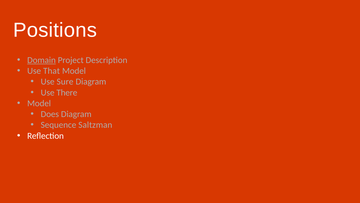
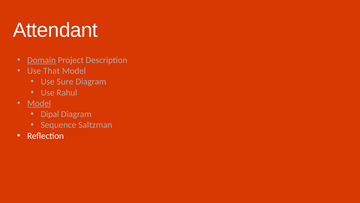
Positions: Positions -> Attendant (55, 30)
There: There -> Rahul (67, 92)
Model underline: none -> present (39, 103)
Does: Does -> Dipal (50, 114)
